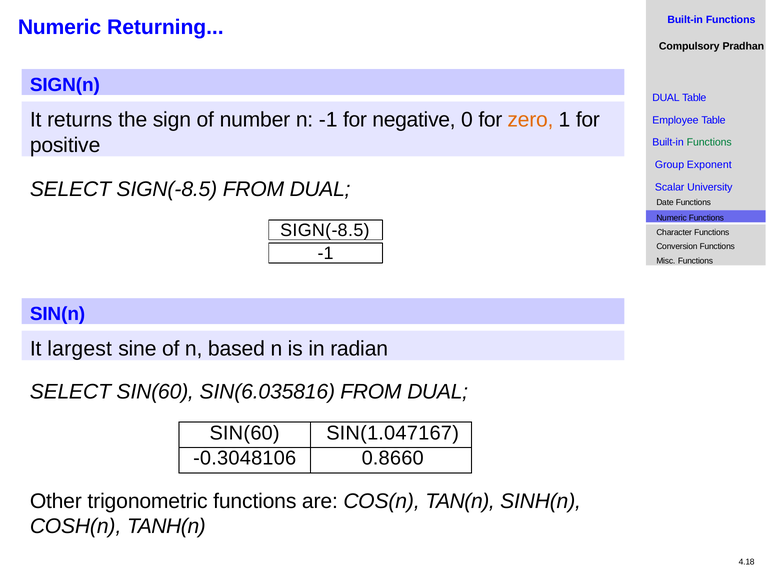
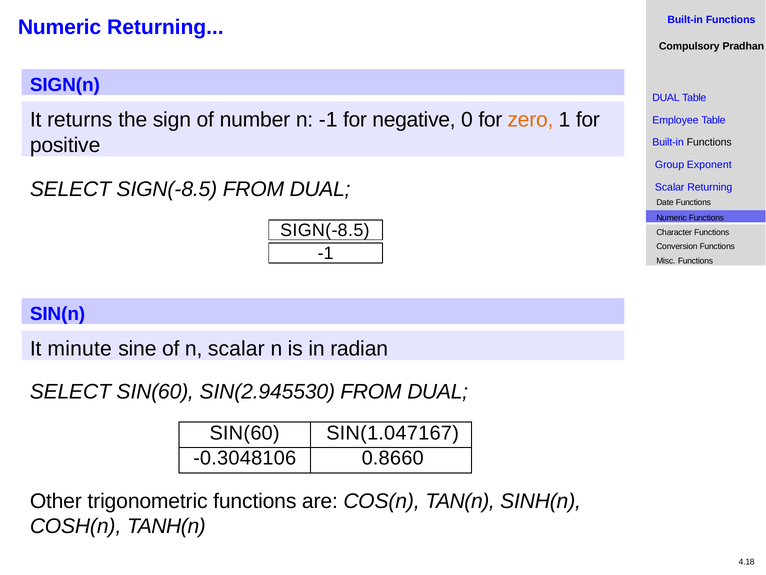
Functions colour: green -> black (709, 142)
Scalar University: University -> Returning (710, 187)
largest: largest -> minute (80, 349)
n based: based -> scalar (236, 349)
SIN(6.035816: SIN(6.035816 -> SIN(2.945530 (267, 392)
